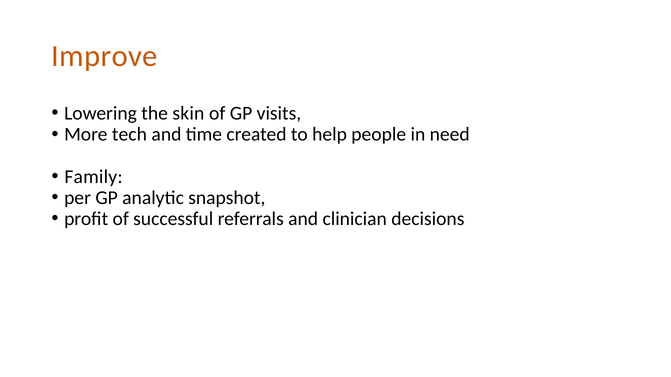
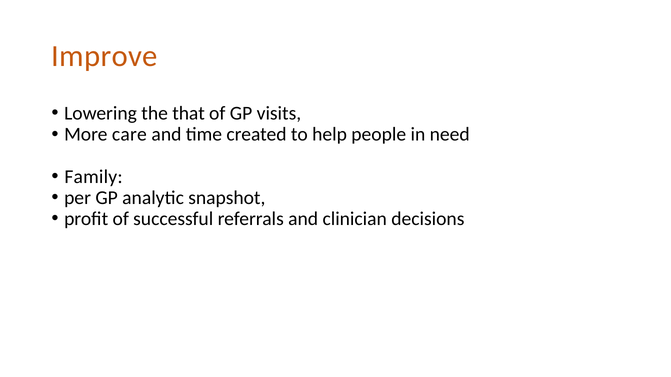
skin: skin -> that (189, 113)
tech: tech -> care (129, 135)
